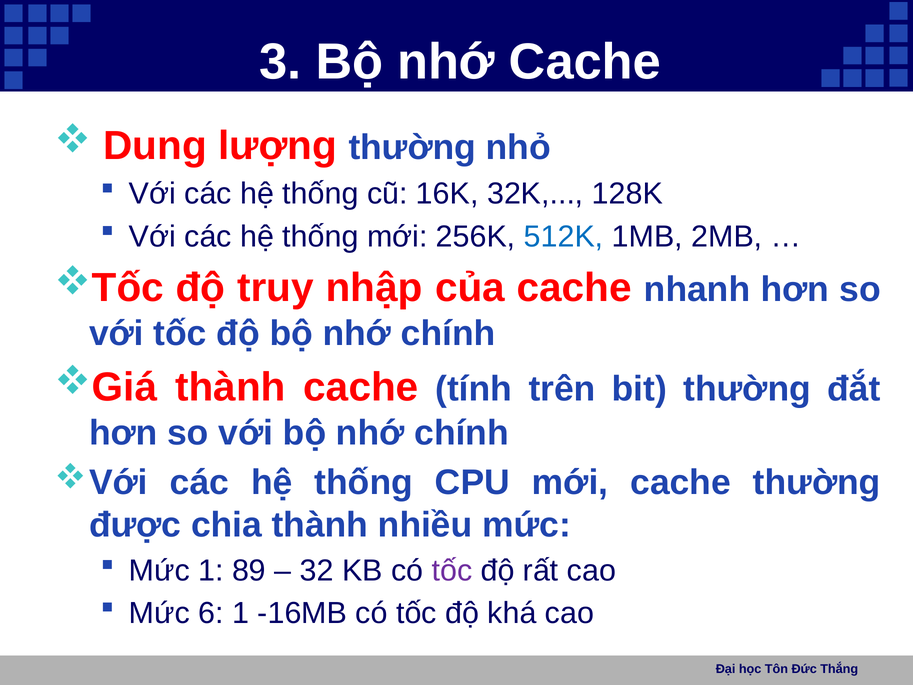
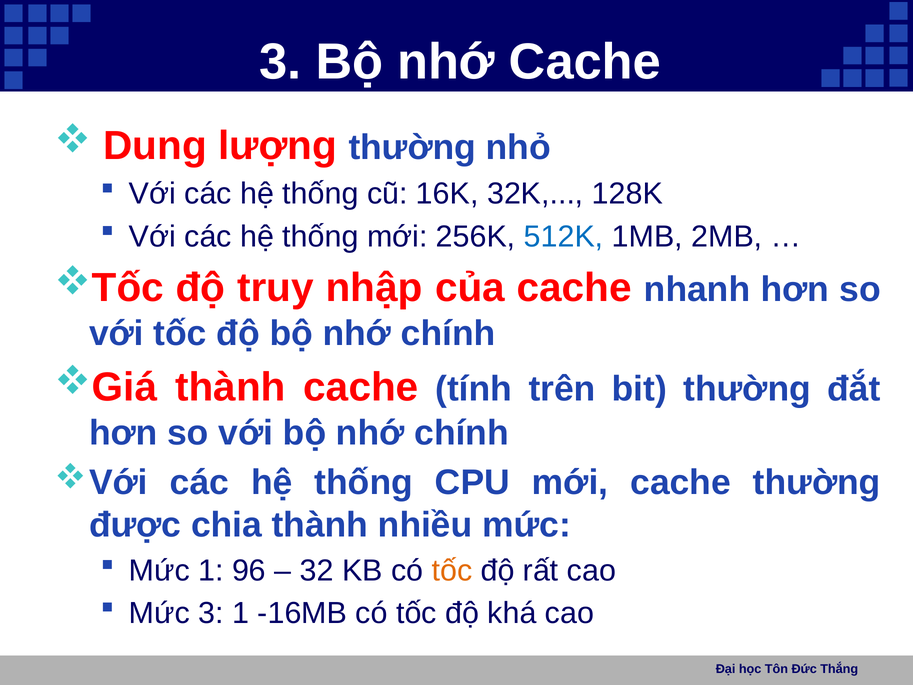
89: 89 -> 96 (249, 570)
tốc colour: purple -> orange (452, 570)
Mức 6: 6 -> 3 (211, 613)
